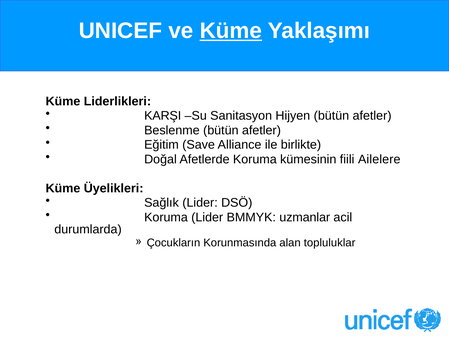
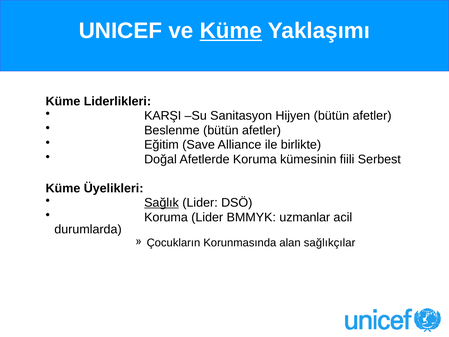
Ailelere: Ailelere -> Serbest (379, 159)
Sağlık underline: none -> present (162, 203)
topluluklar: topluluklar -> sağlıkçılar (330, 243)
